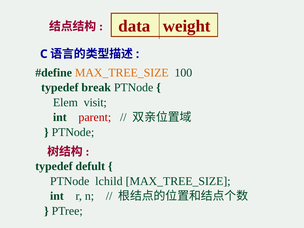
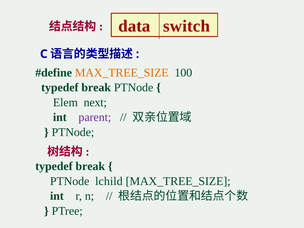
weight: weight -> switch (187, 26)
visit: visit -> next (95, 102)
parent colour: red -> purple (95, 117)
defult: defult -> break (90, 166)
